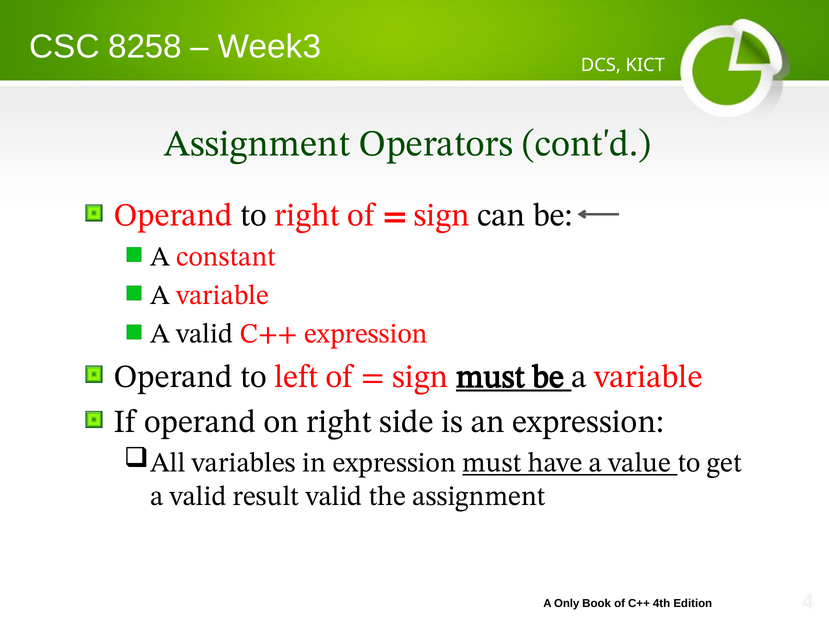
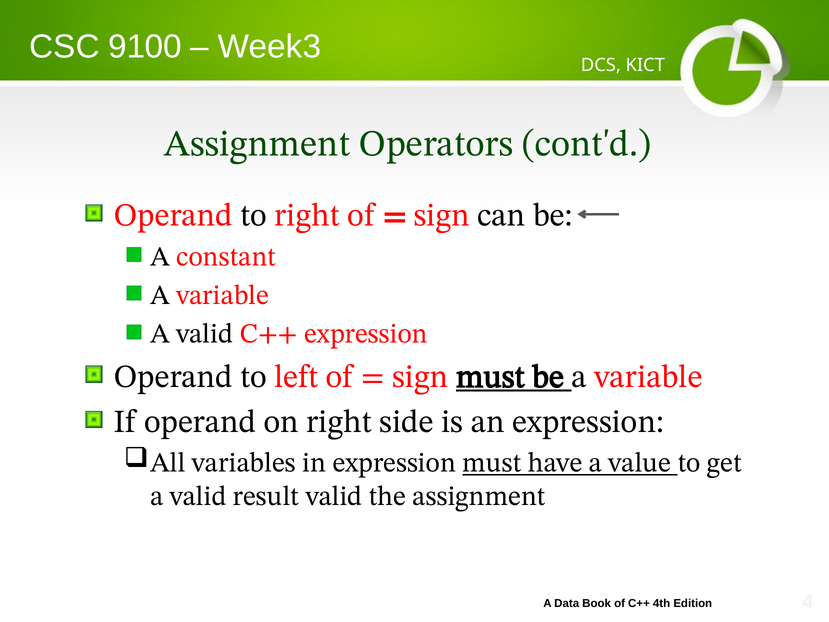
8258: 8258 -> 9100 (145, 47)
Only: Only -> Data (567, 603)
